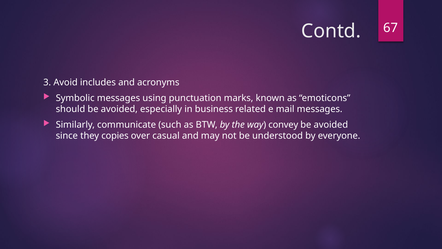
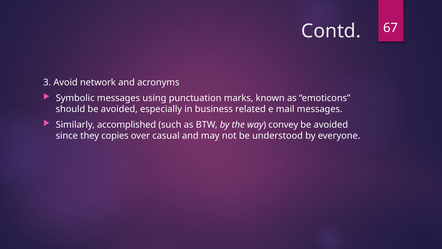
includes: includes -> network (98, 82)
communicate: communicate -> accomplished (127, 125)
